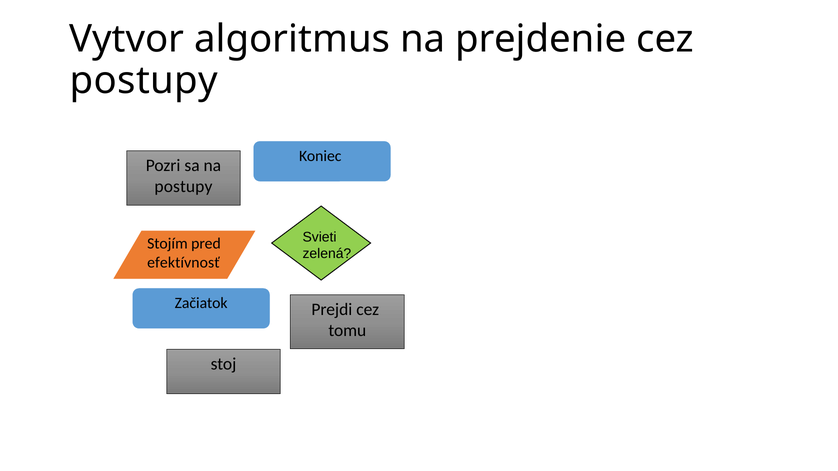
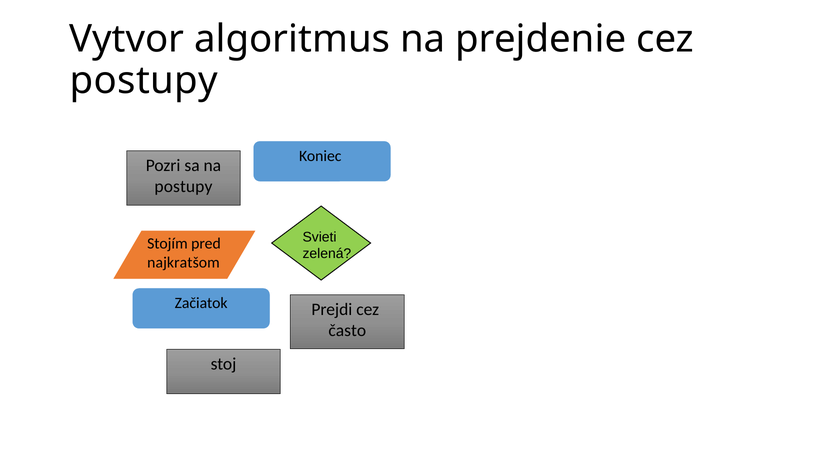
efektívnosť: efektívnosť -> najkratšom (183, 263)
tomu: tomu -> často (347, 331)
